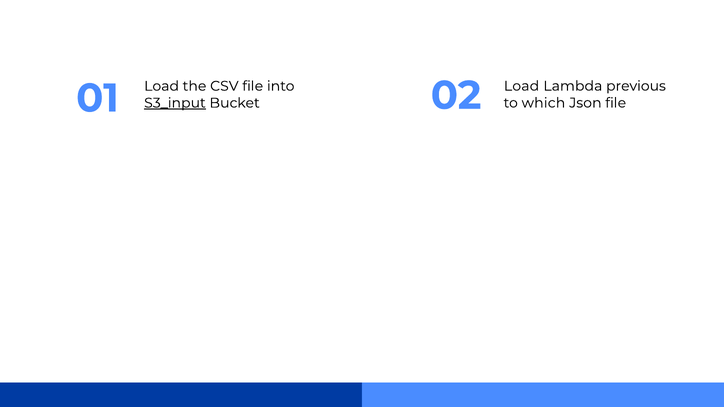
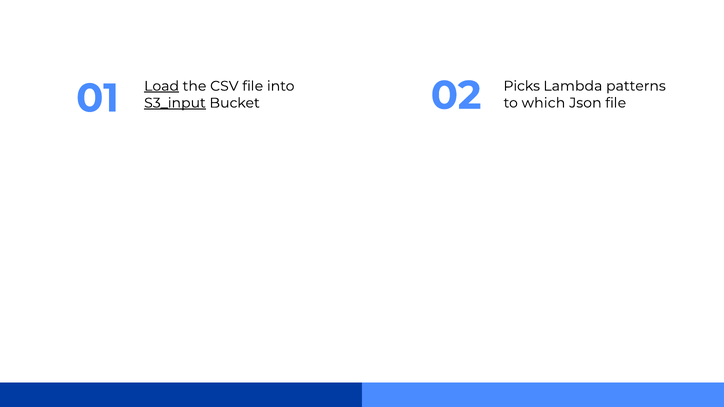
Load underline: none -> present (162, 86)
02 Load: Load -> Picks (522, 86)
previous: previous -> patterns (636, 86)
